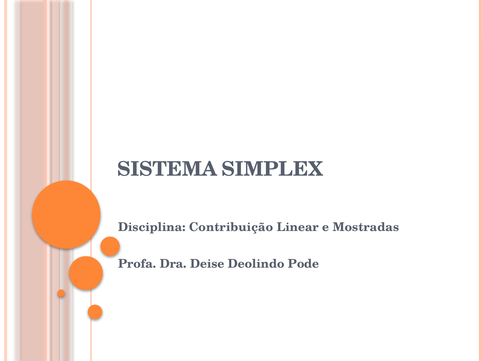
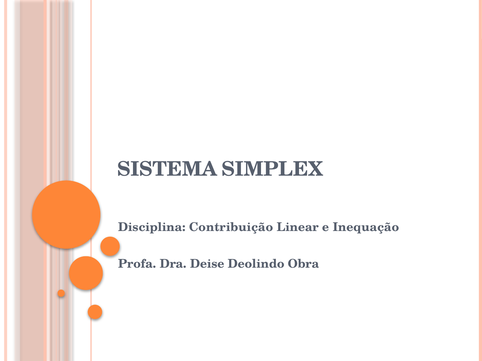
Mostradas: Mostradas -> Inequação (366, 227)
Pode: Pode -> Obra (304, 264)
